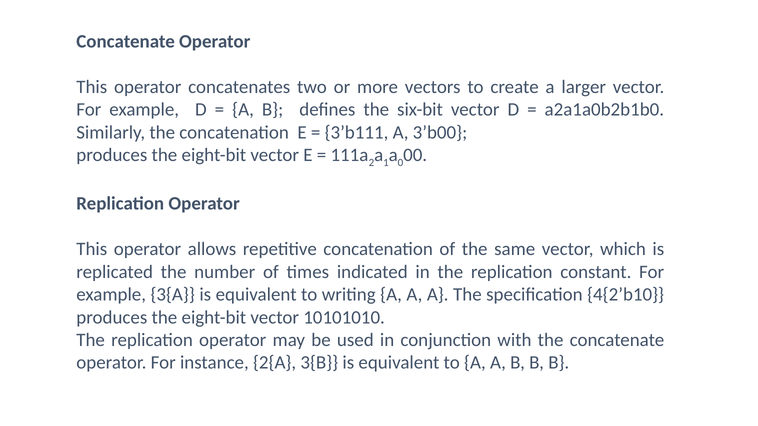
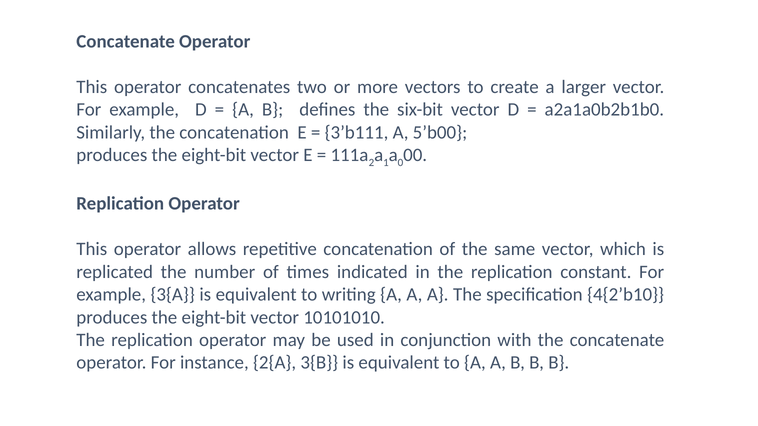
3’b00: 3’b00 -> 5’b00 (440, 133)
